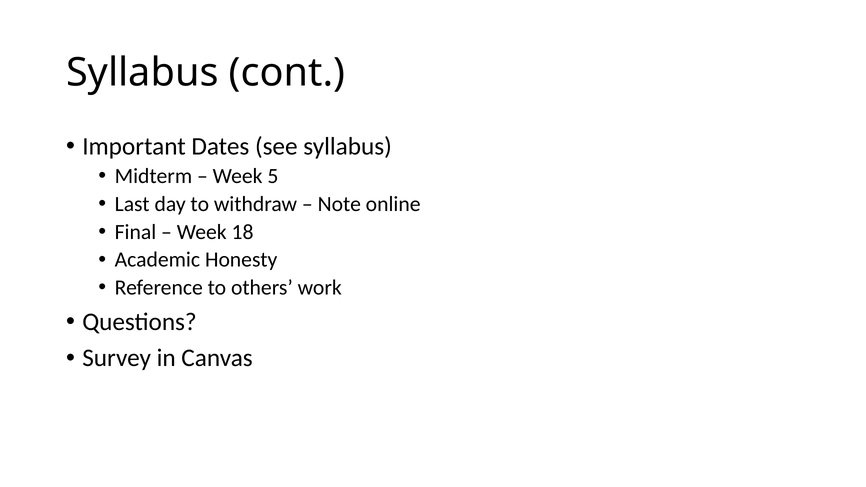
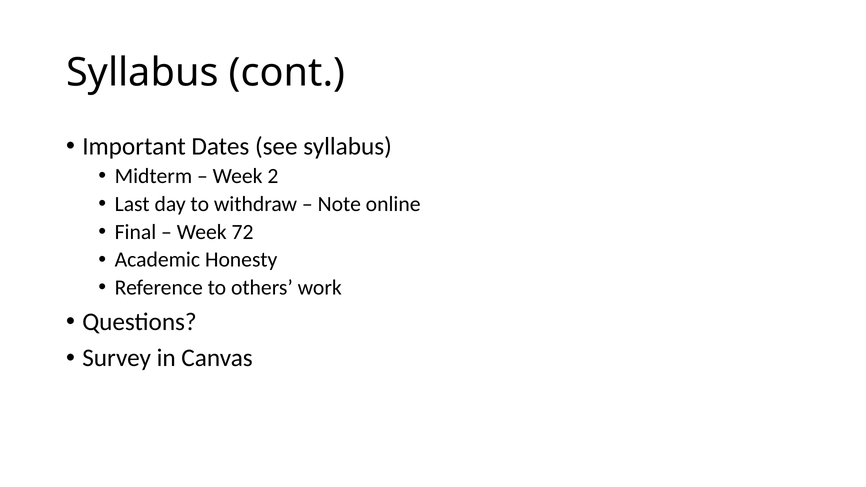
5: 5 -> 2 (273, 176)
18: 18 -> 72 (243, 232)
